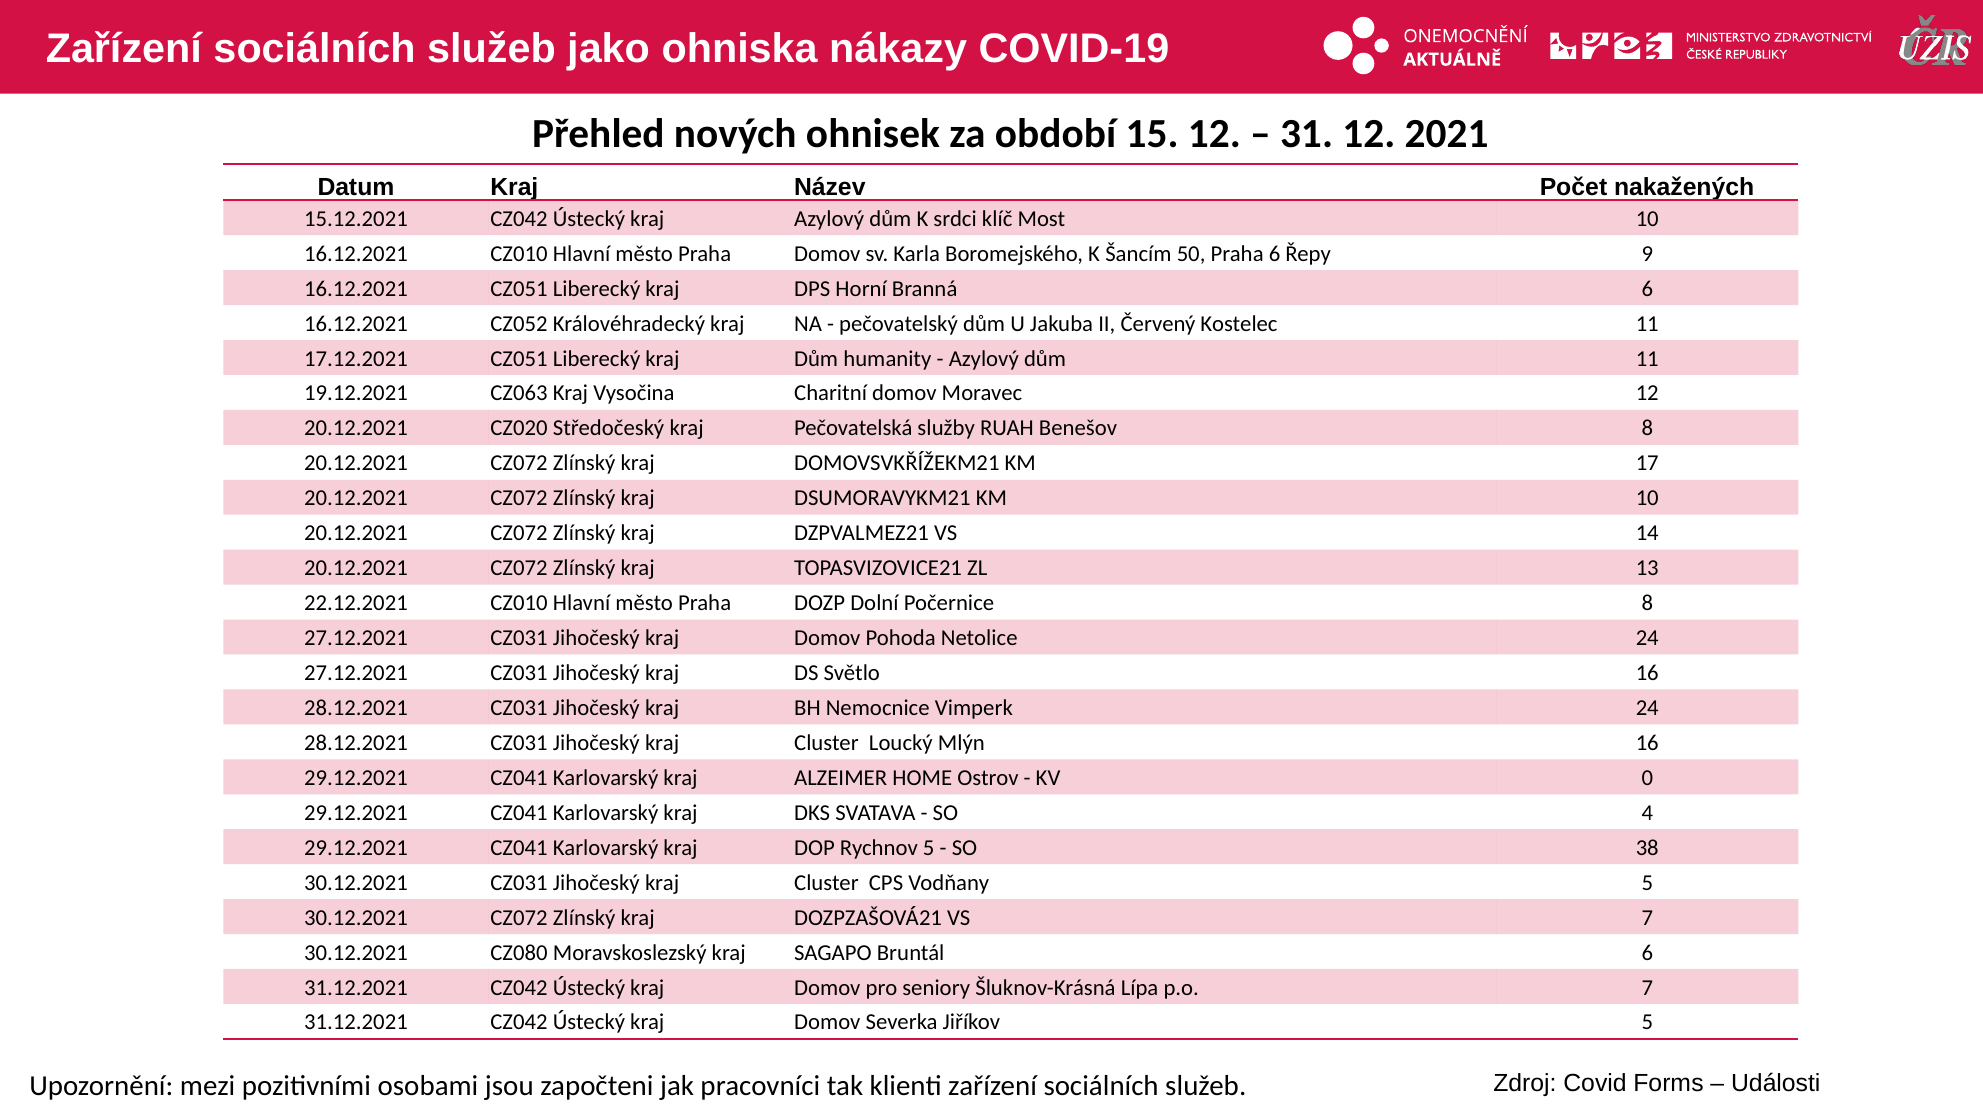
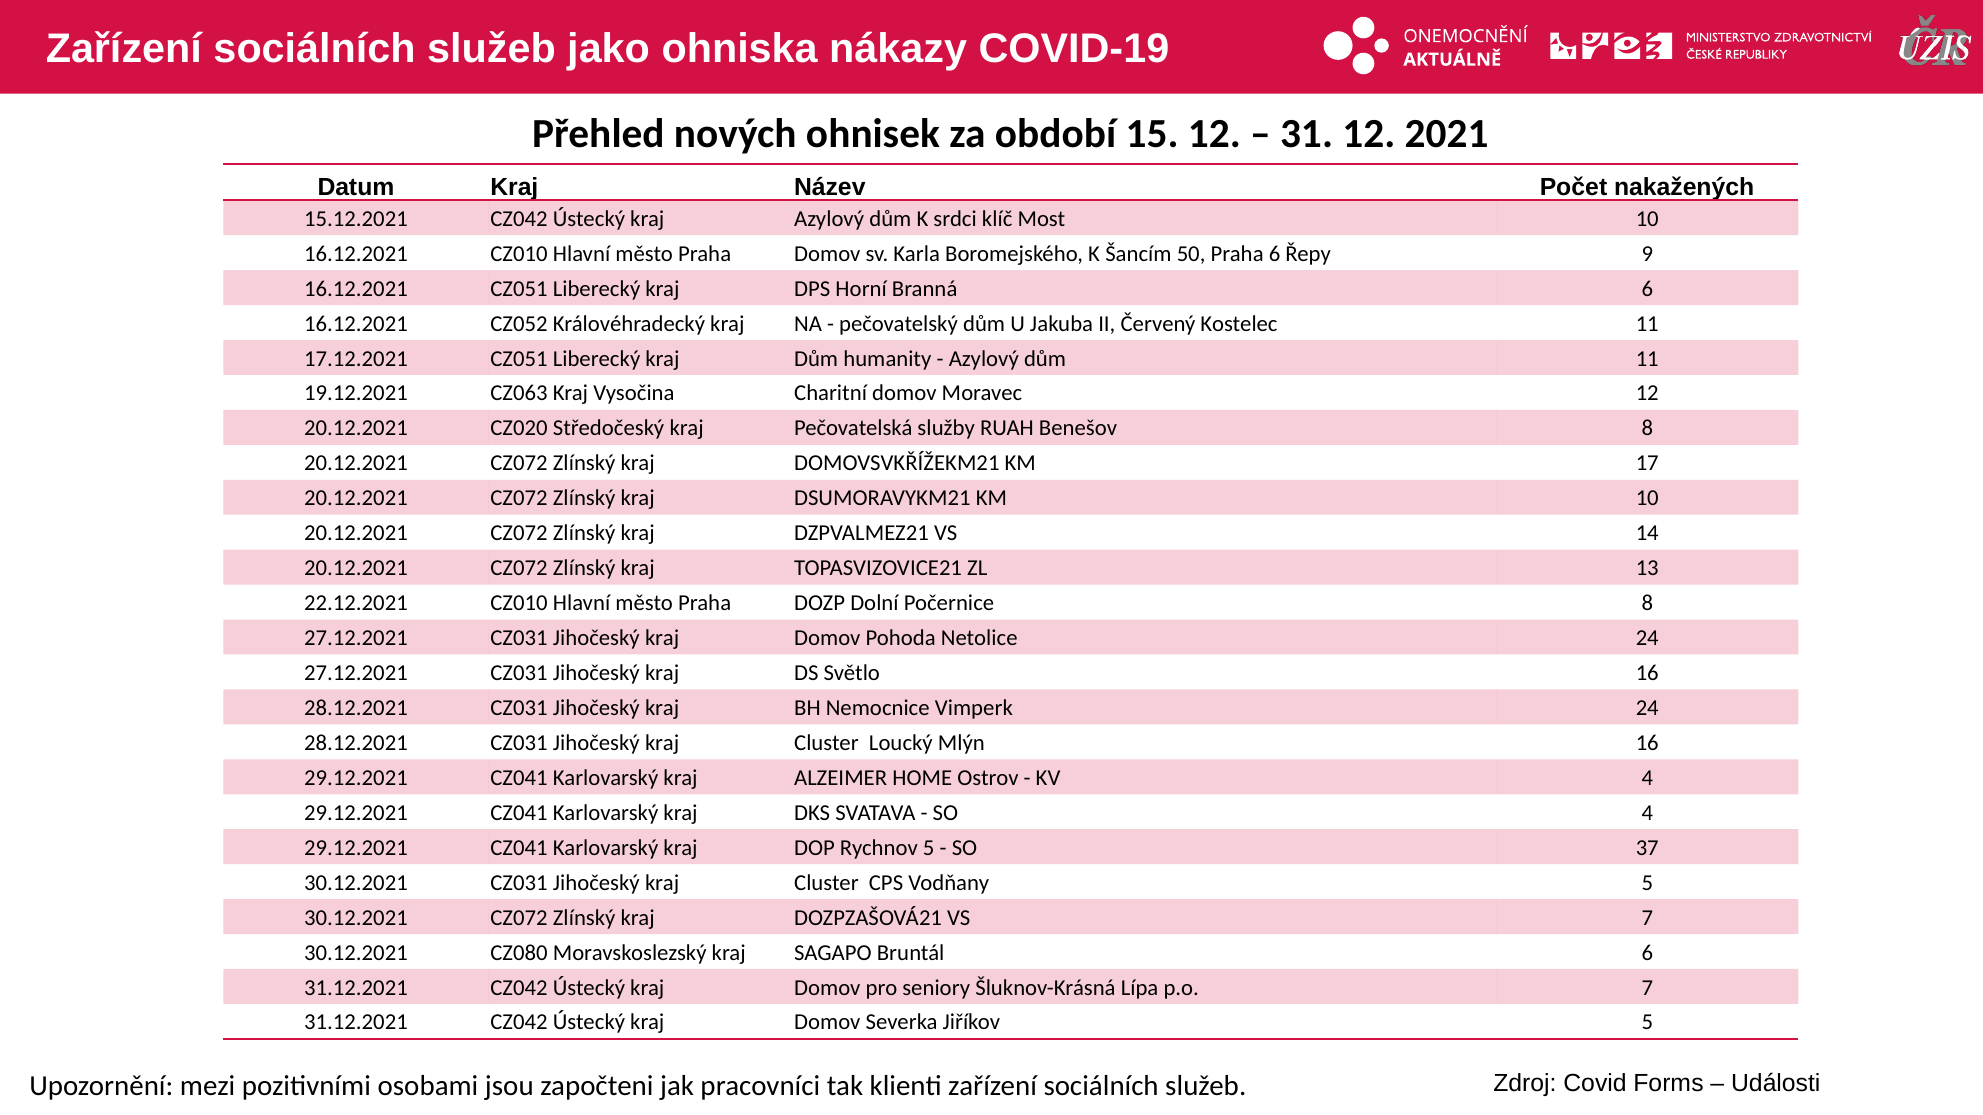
KV 0: 0 -> 4 (1647, 778)
38: 38 -> 37 (1647, 848)
